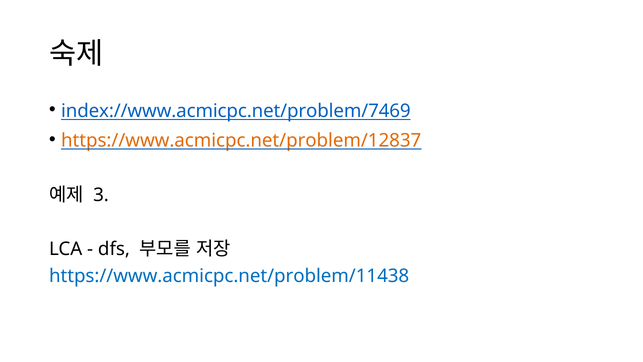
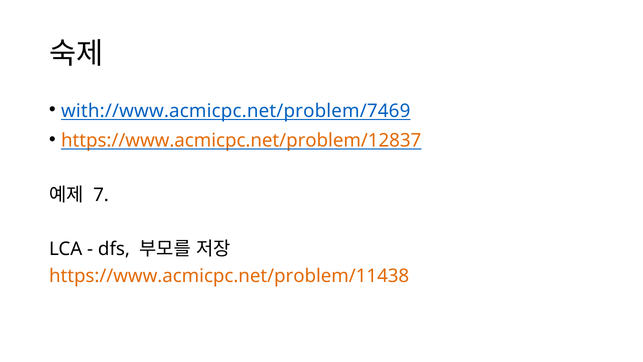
index://www.acmicpc.net/problem/7469: index://www.acmicpc.net/problem/7469 -> with://www.acmicpc.net/problem/7469 (236, 111)
3: 3 -> 7 (101, 195)
https://www.acmicpc.net/problem/11438 colour: blue -> orange (229, 276)
